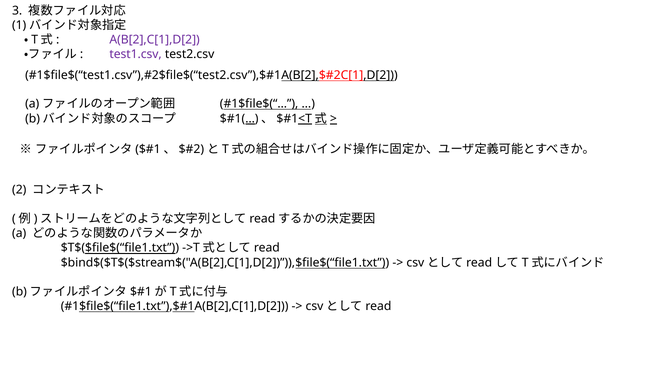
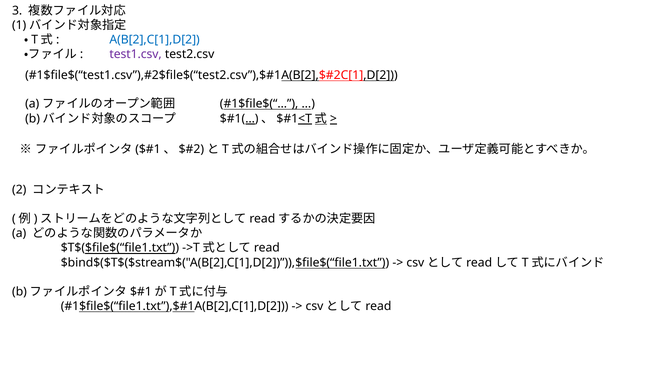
A(B[2],C[1],D[2 colour: purple -> blue (155, 40)
